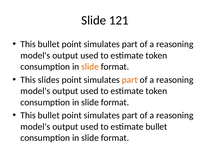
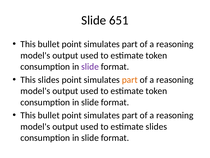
121: 121 -> 651 (119, 20)
slide colour: orange -> purple (90, 66)
estimate bullet: bullet -> slides (156, 126)
